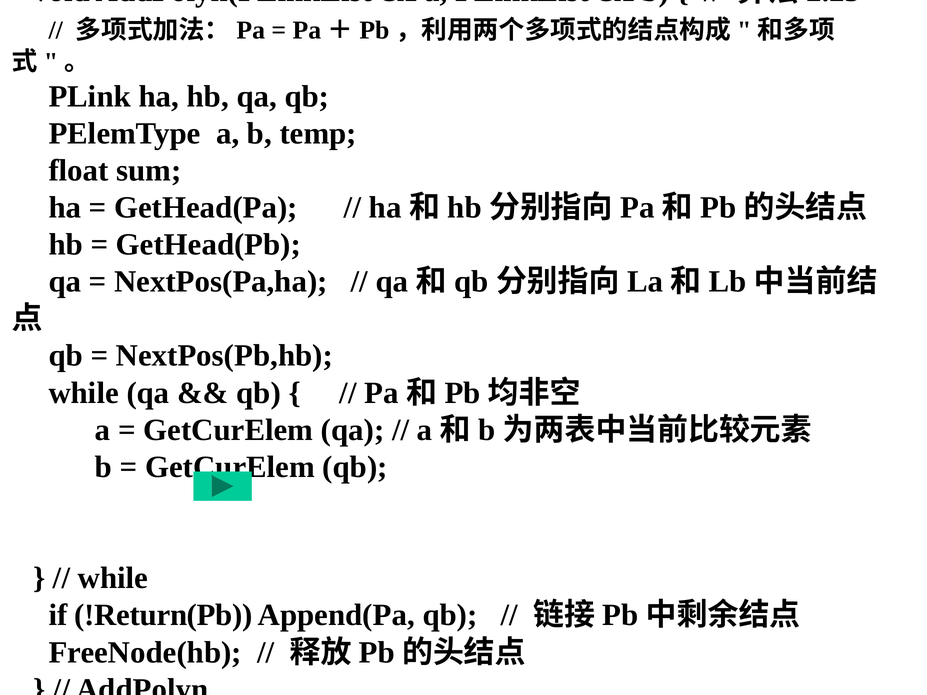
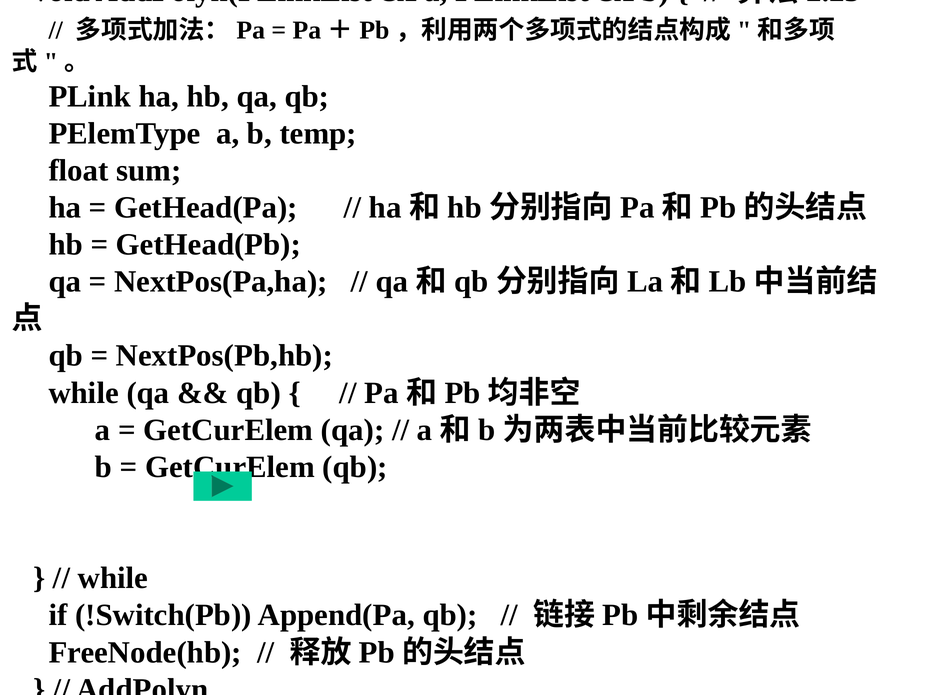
!Return(Pb: !Return(Pb -> !Switch(Pb (163, 615)
